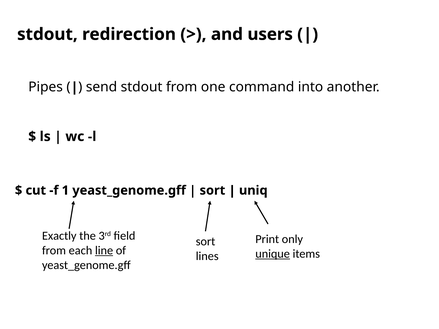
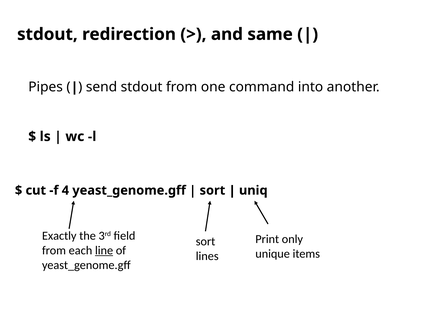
users: users -> same (270, 34)
1: 1 -> 4 (65, 191)
unique underline: present -> none (273, 254)
